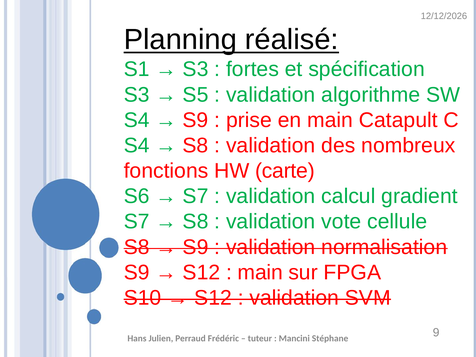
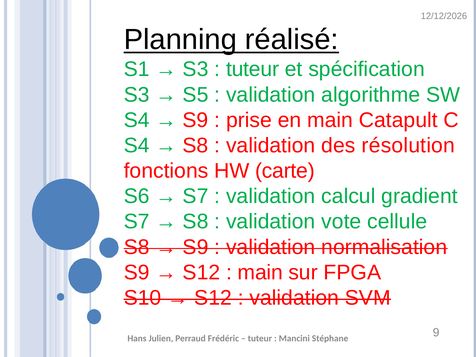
fortes: fortes -> tuteur (253, 69)
nombreux: nombreux -> résolution (408, 145)
